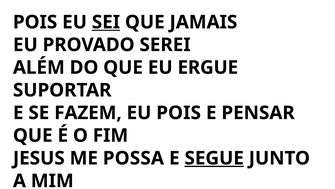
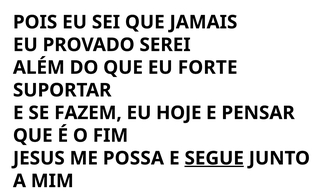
SEI underline: present -> none (106, 22)
ERGUE: ERGUE -> FORTE (208, 67)
EU POIS: POIS -> HOJE (179, 113)
